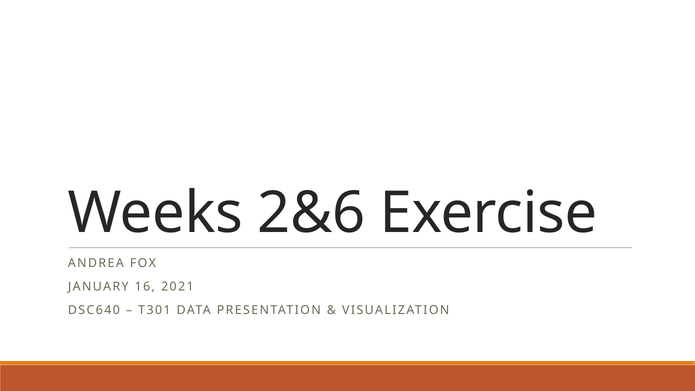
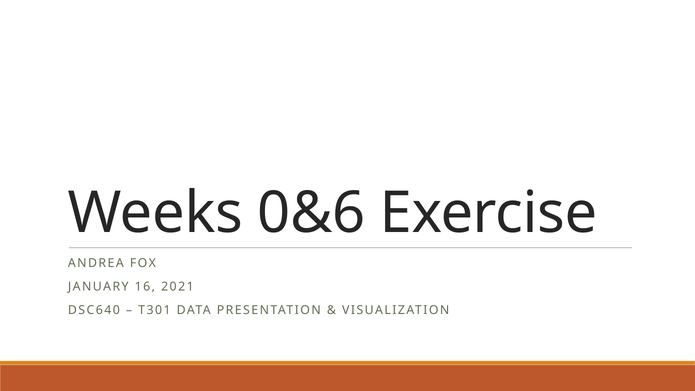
2&6: 2&6 -> 0&6 (311, 213)
